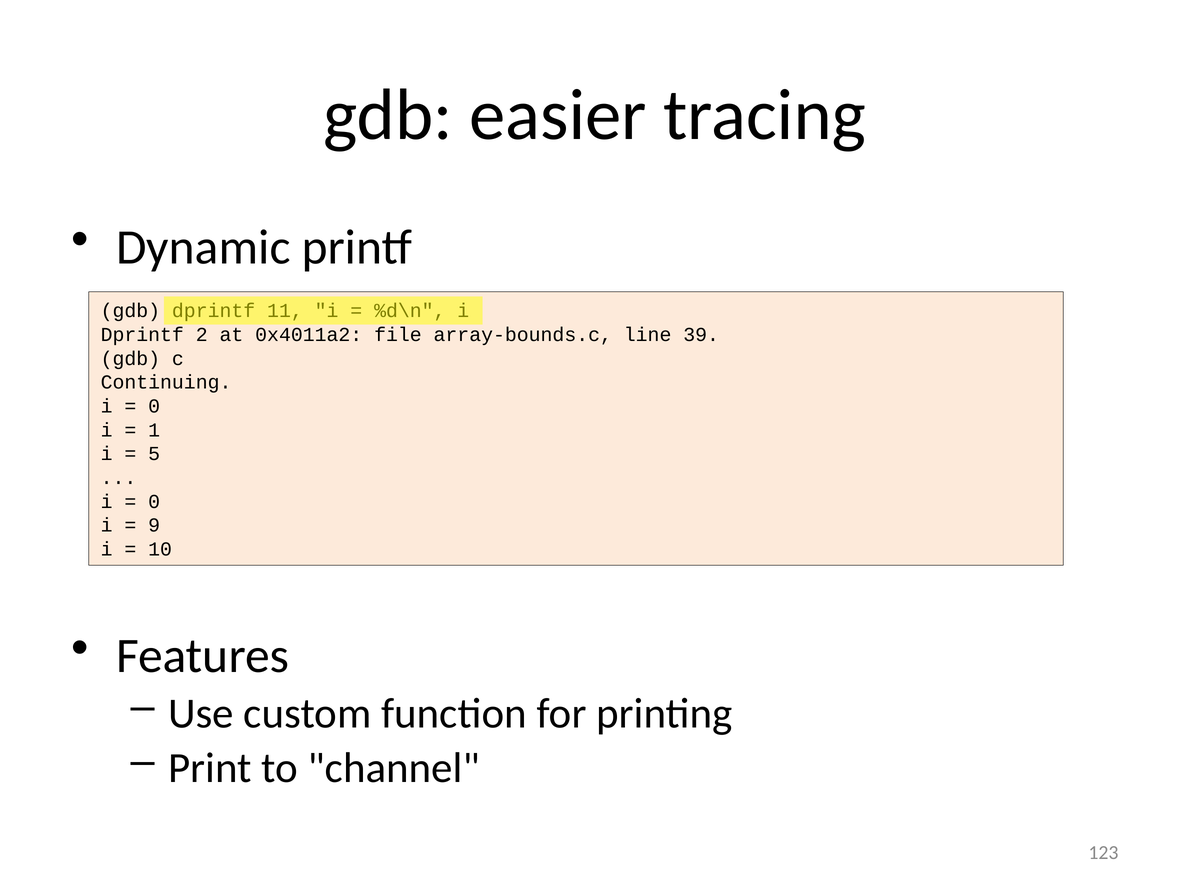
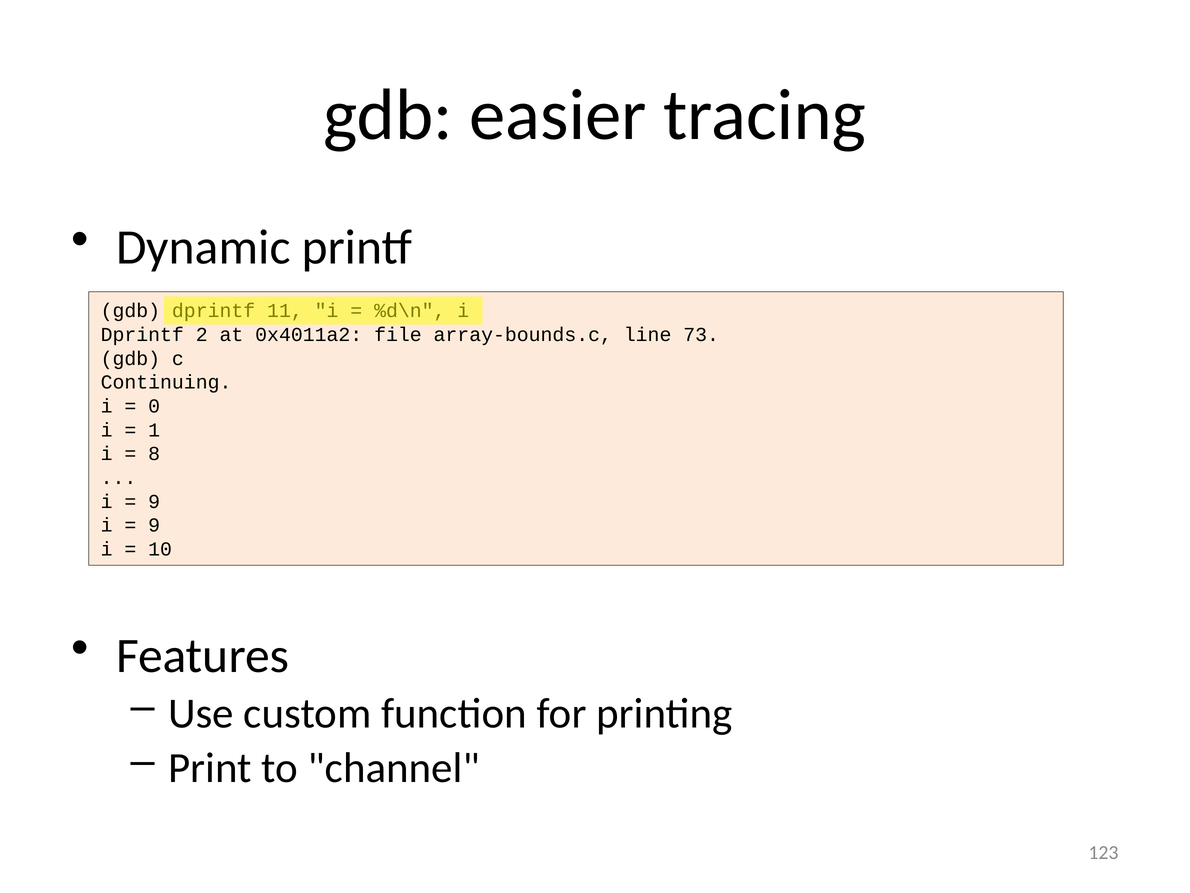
39: 39 -> 73 (701, 335)
5: 5 -> 8 (154, 454)
0: 0 -> 9 (154, 501)
